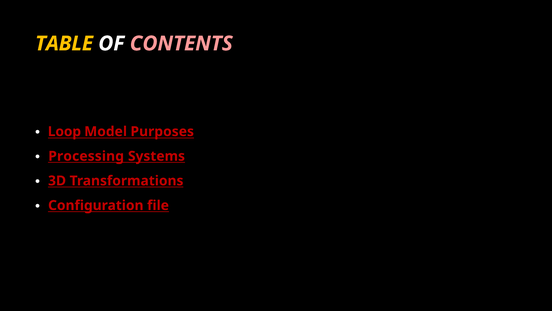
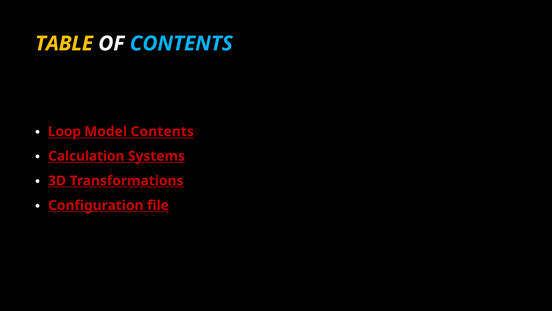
CONTENTS colour: pink -> light blue (181, 44)
Model Purposes: Purposes -> Contents (162, 131)
Processing: Processing -> Calculation (86, 156)
